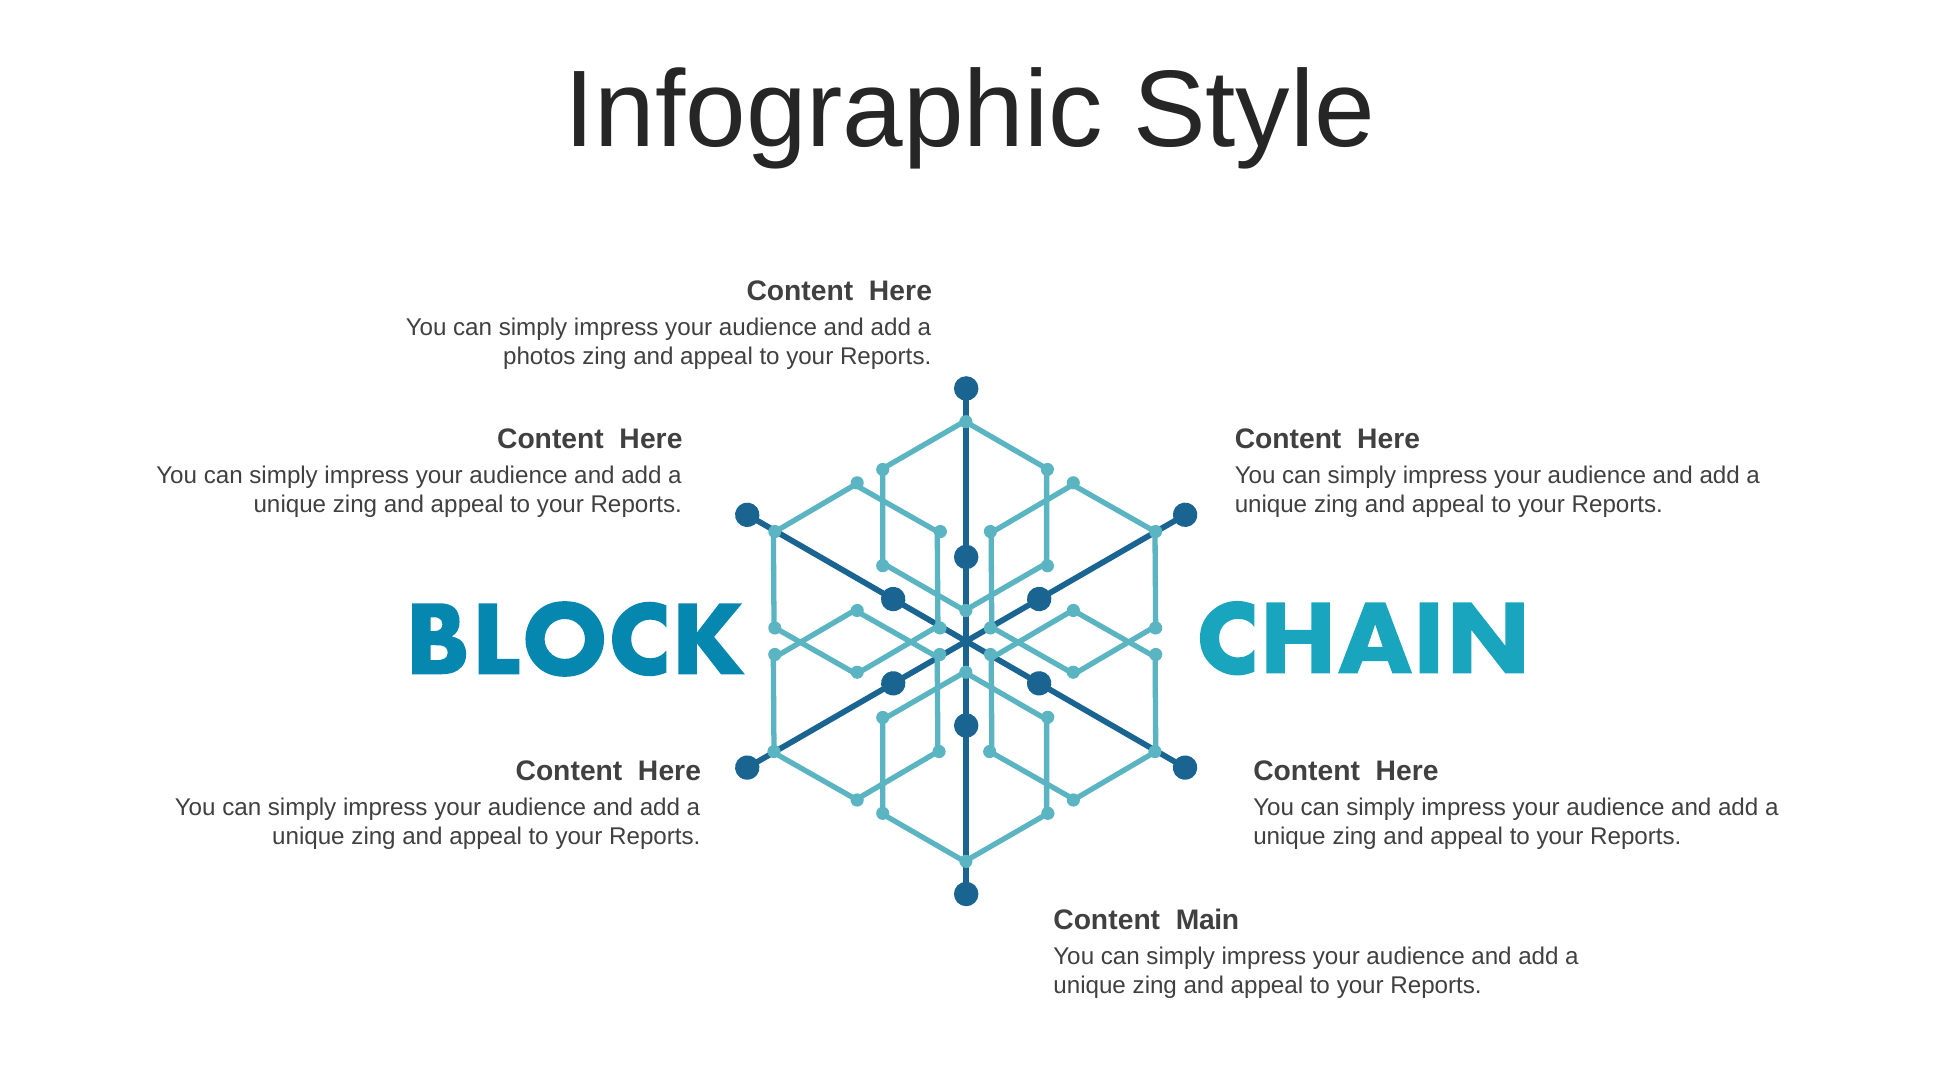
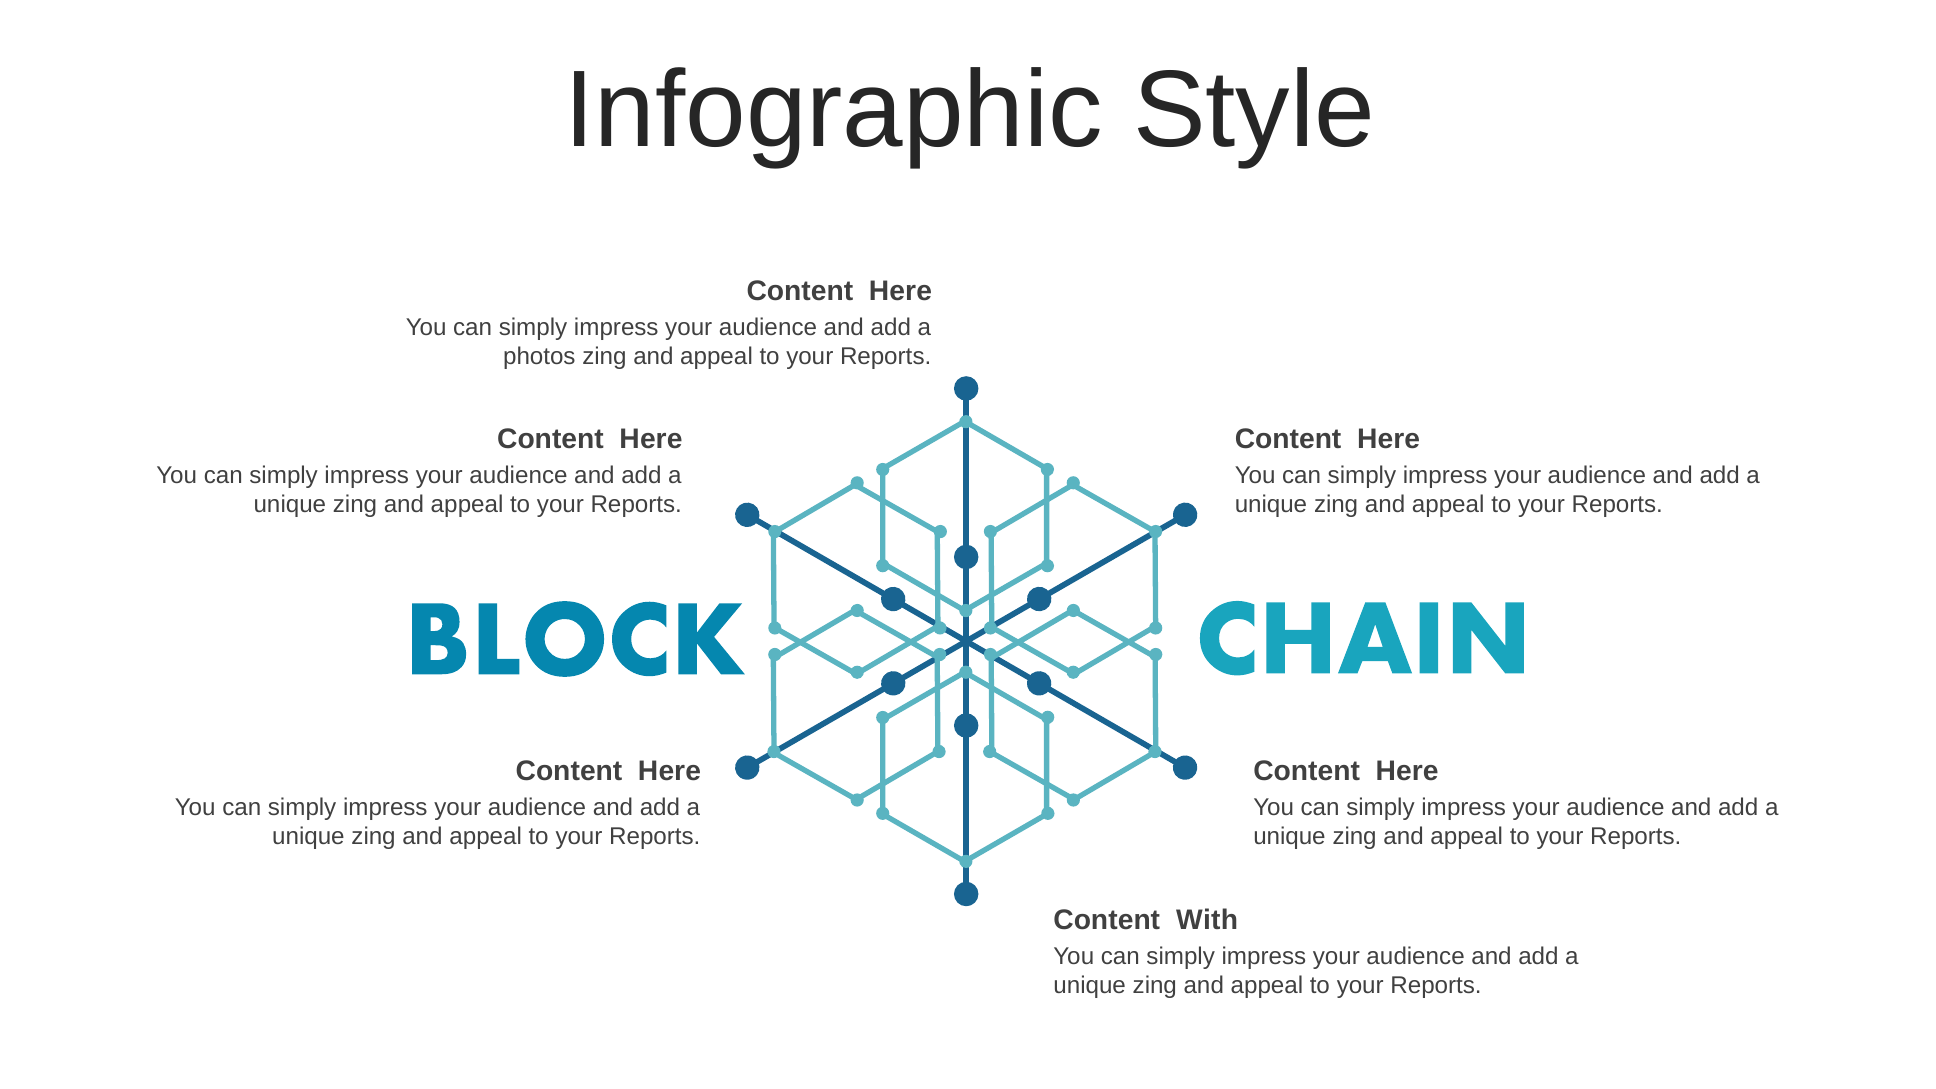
Main: Main -> With (1207, 920)
